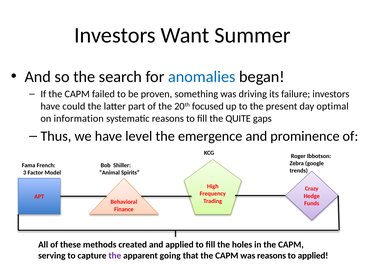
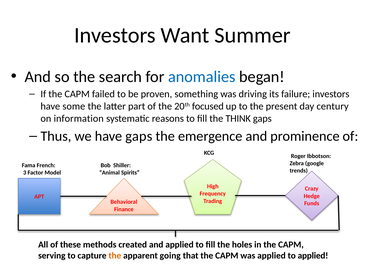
could: could -> some (74, 106)
optimal: optimal -> century (333, 106)
QUITE: QUITE -> THINK (238, 118)
have level: level -> gaps (139, 136)
the colour: purple -> orange (115, 255)
was reasons: reasons -> applied (271, 255)
